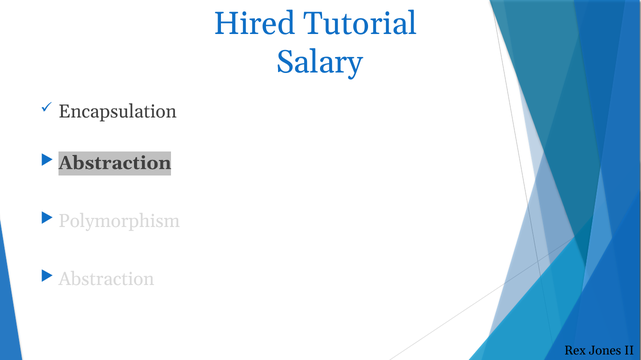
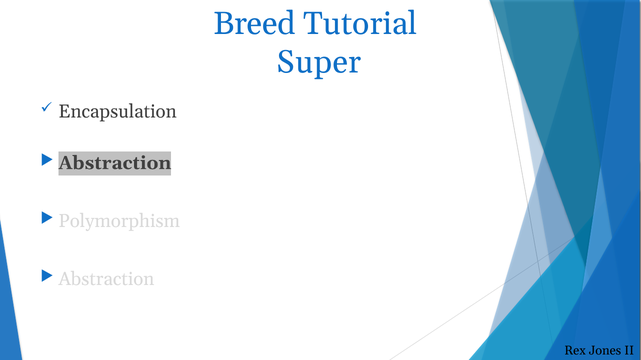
Hired: Hired -> Breed (255, 24)
Salary: Salary -> Super (319, 62)
